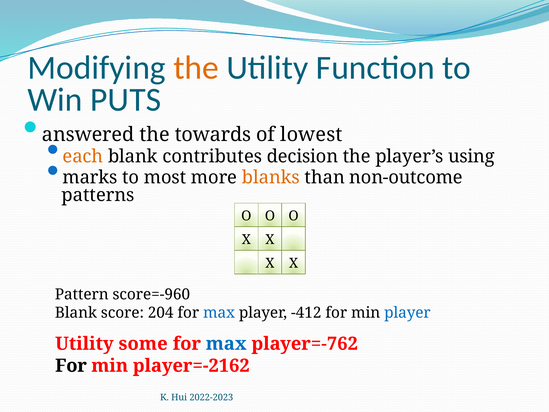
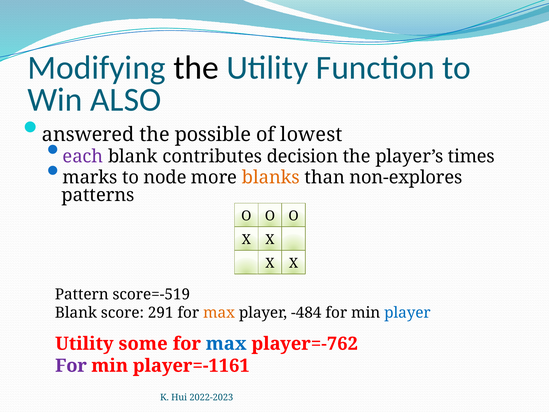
the colour: orange -> black (196, 68)
PUTS: PUTS -> ALSO (126, 100)
towards: towards -> possible (213, 134)
each colour: orange -> purple (83, 156)
using: using -> times (471, 156)
most: most -> node (165, 177)
non-outcome: non-outcome -> non-explores (406, 177)
score=-960: score=-960 -> score=-519 (151, 294)
204: 204 -> 291 (161, 313)
max colour: blue -> orange (219, 313)
-412: -412 -> -484 (306, 313)
For colour: black -> purple (71, 366)
player=-2162: player=-2162 -> player=-1161 (191, 366)
